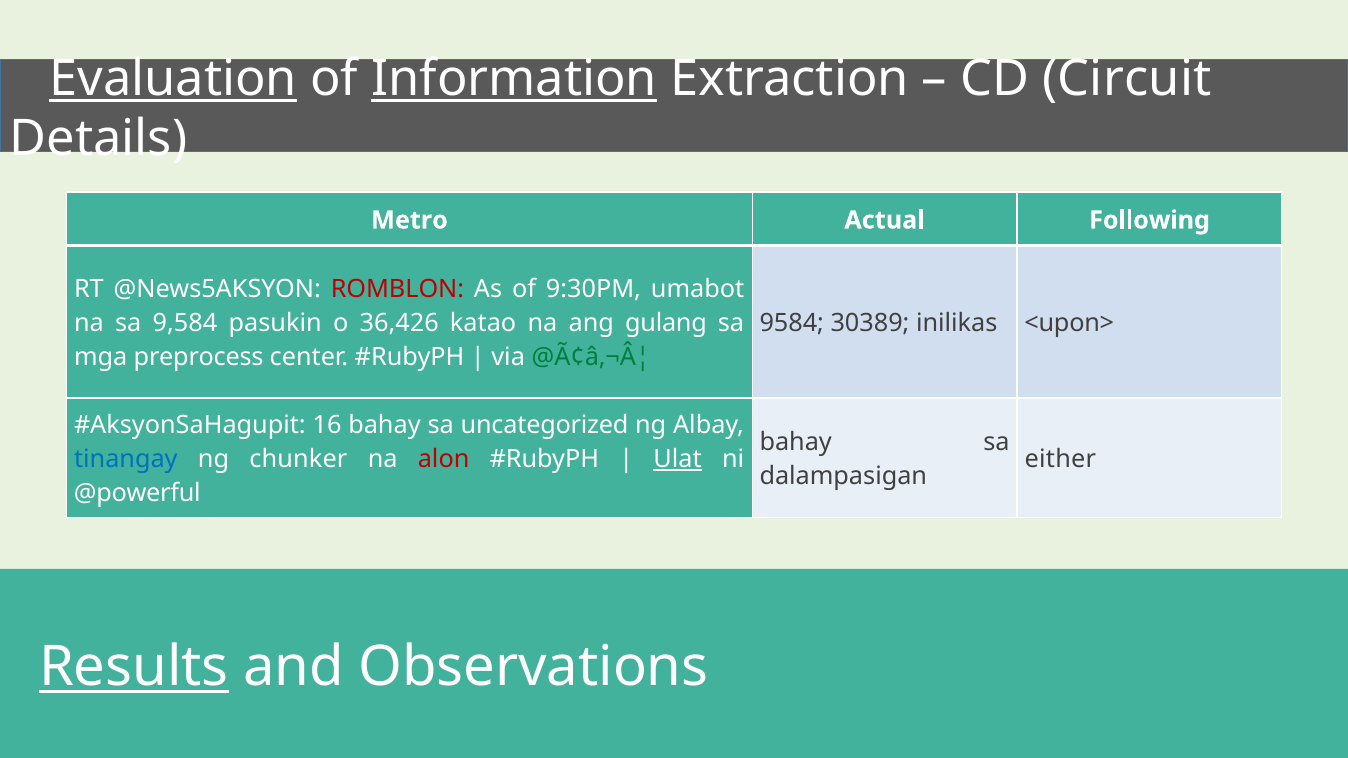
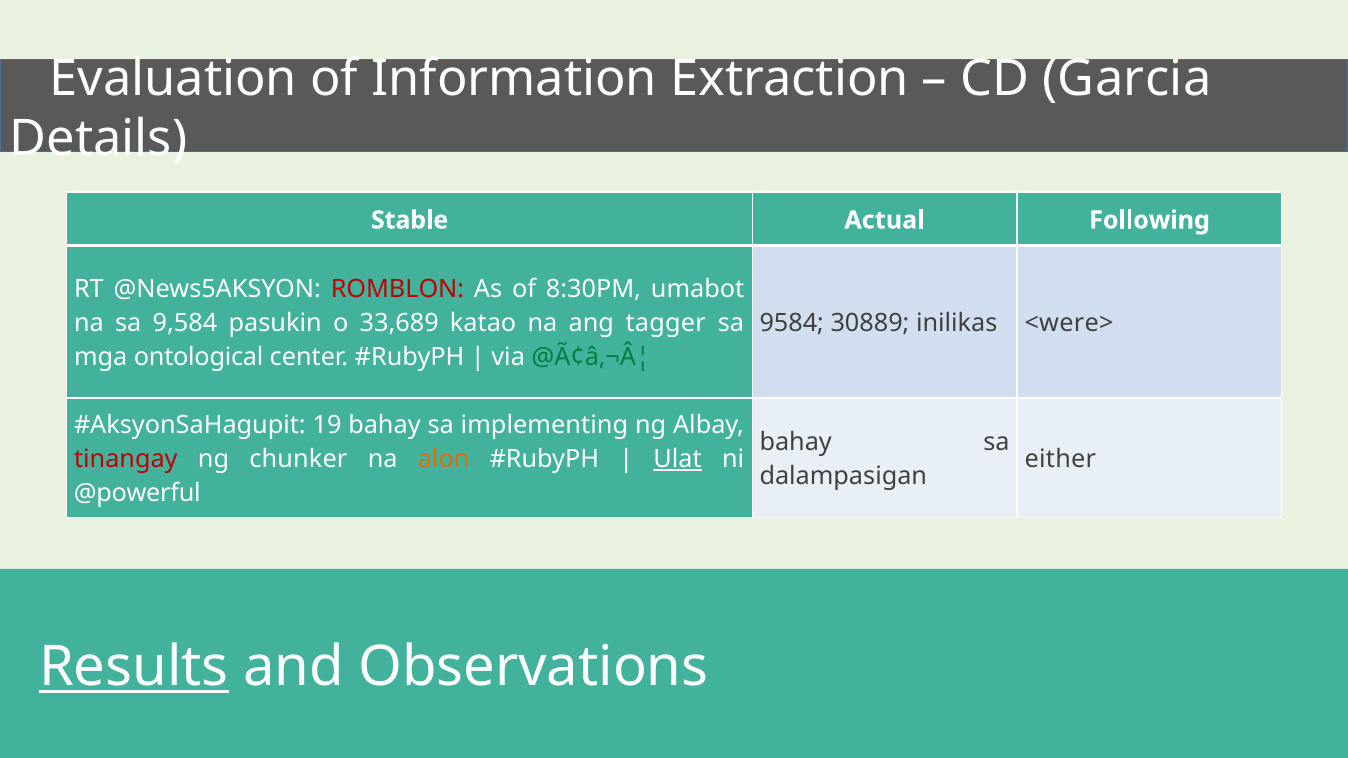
Evaluation underline: present -> none (173, 79)
Information underline: present -> none (514, 79)
Circuit: Circuit -> Garcia (1127, 79)
Metro: Metro -> Stable (410, 220)
9:30PM: 9:30PM -> 8:30PM (593, 289)
36,426: 36,426 -> 33,689 (399, 323)
gulang: gulang -> tagger (666, 323)
30389: 30389 -> 30889 (870, 323)
<upon>: <upon> -> <were> (1069, 323)
preprocess: preprocess -> ontological (199, 358)
16: 16 -> 19 (327, 425)
uncategorized: uncategorized -> implementing (544, 425)
tinangay colour: blue -> red (126, 459)
alon colour: red -> orange (444, 459)
